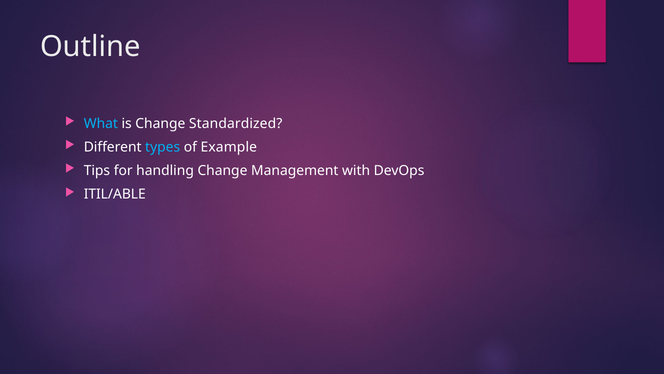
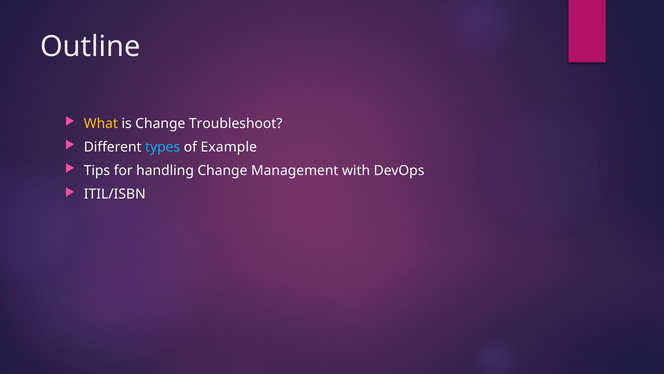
What colour: light blue -> yellow (101, 124)
Standardized: Standardized -> Troubleshoot (236, 124)
ITIL/ABLE: ITIL/ABLE -> ITIL/ISBN (115, 194)
